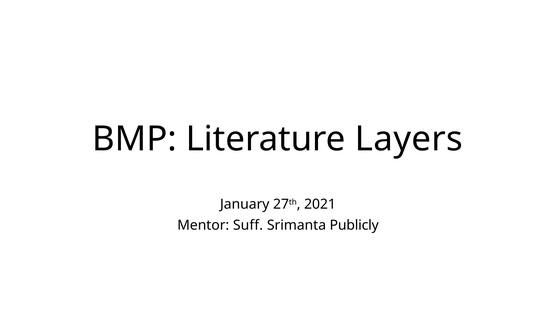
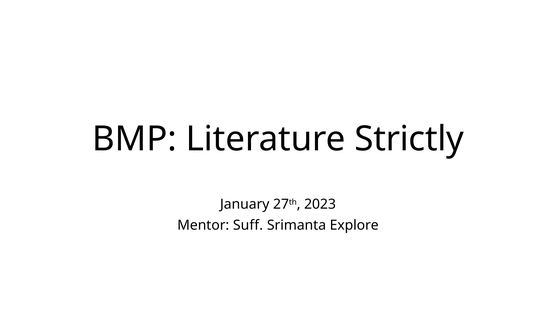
Layers: Layers -> Strictly (409, 139)
2021: 2021 -> 2023 (320, 204)
Publicly: Publicly -> Explore (354, 225)
